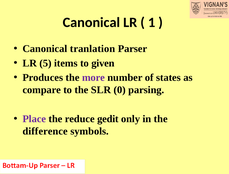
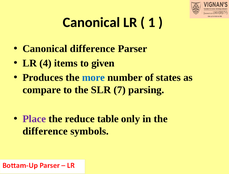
Canonical tranlation: tranlation -> difference (93, 49)
5: 5 -> 4 (45, 63)
more colour: purple -> blue (93, 78)
0: 0 -> 7 (120, 90)
gedit: gedit -> table (108, 119)
